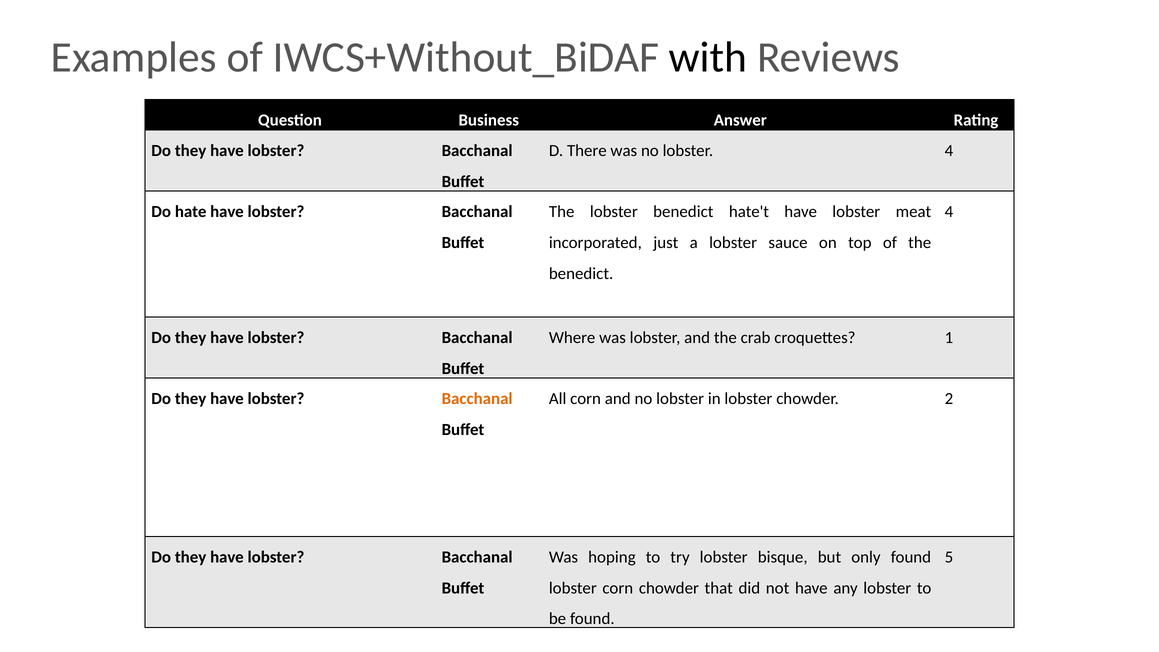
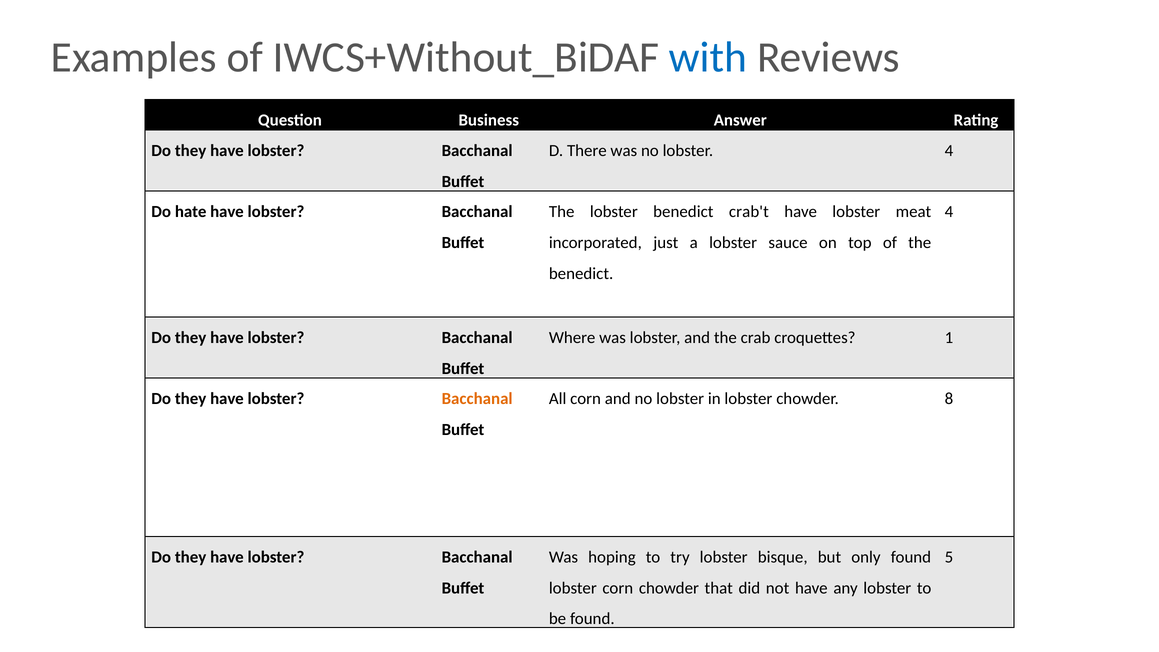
with colour: black -> blue (708, 57)
hate't: hate't -> crab't (749, 212)
2: 2 -> 8 (949, 399)
